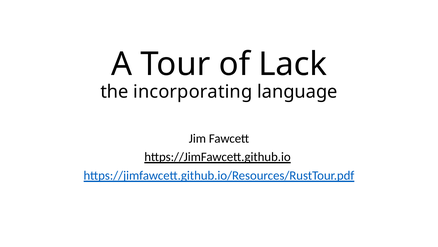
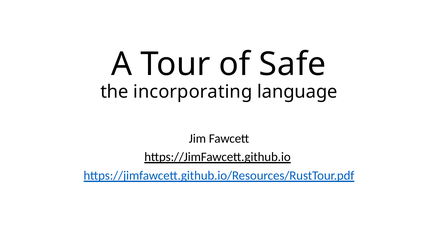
Lack: Lack -> Safe (293, 64)
